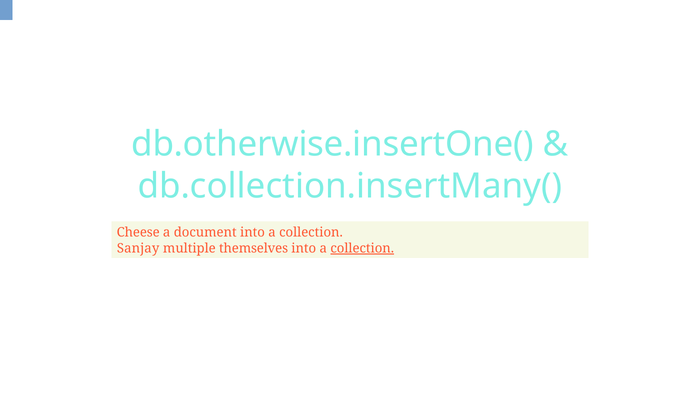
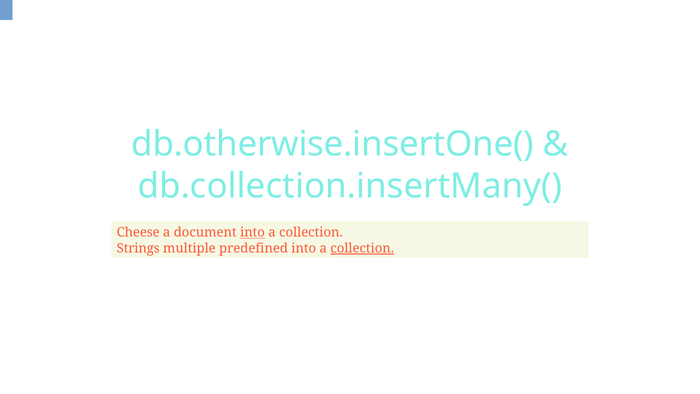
into underline: none -> present (252, 232)
Sanjay: Sanjay -> Strings (138, 248)
themselves: themselves -> predefined (254, 248)
